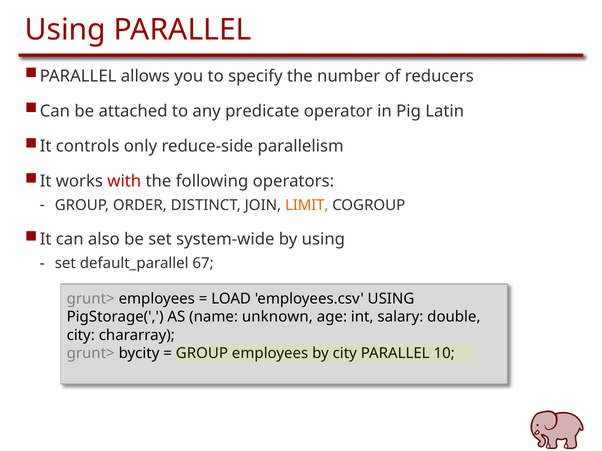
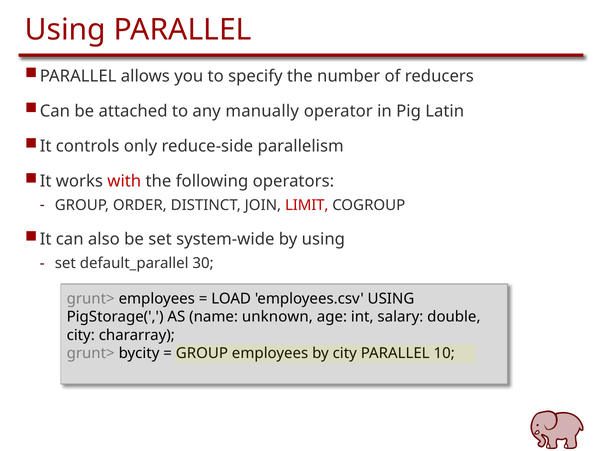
predicate: predicate -> manually (262, 111)
LIMIT colour: orange -> red (307, 205)
67: 67 -> 30 (203, 264)
